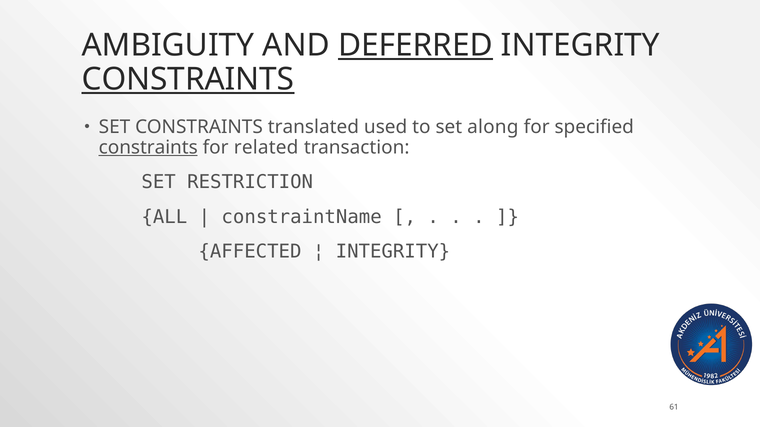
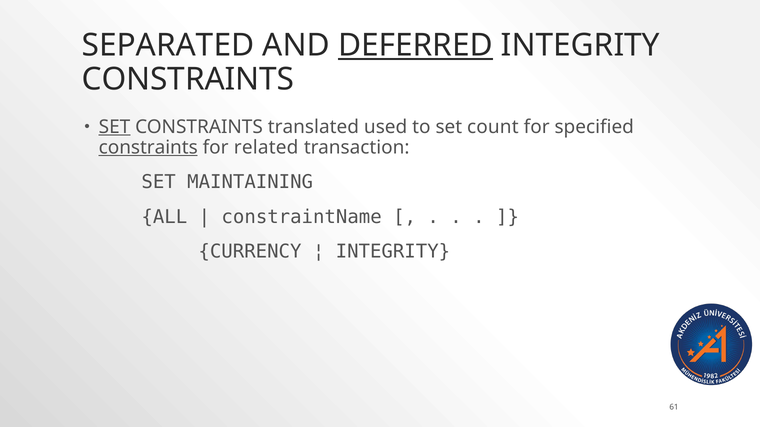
AMBIGUITY: AMBIGUITY -> SEPARATED (168, 45)
CONSTRAINTS underline: present -> none (188, 80)
SET underline: none -> present (115, 127)
along: along -> count (493, 127)
RESTRICTION: RESTRICTION -> MAINTAINING (250, 182)
AFFECTED: AFFECTED -> CURRENCY (250, 252)
